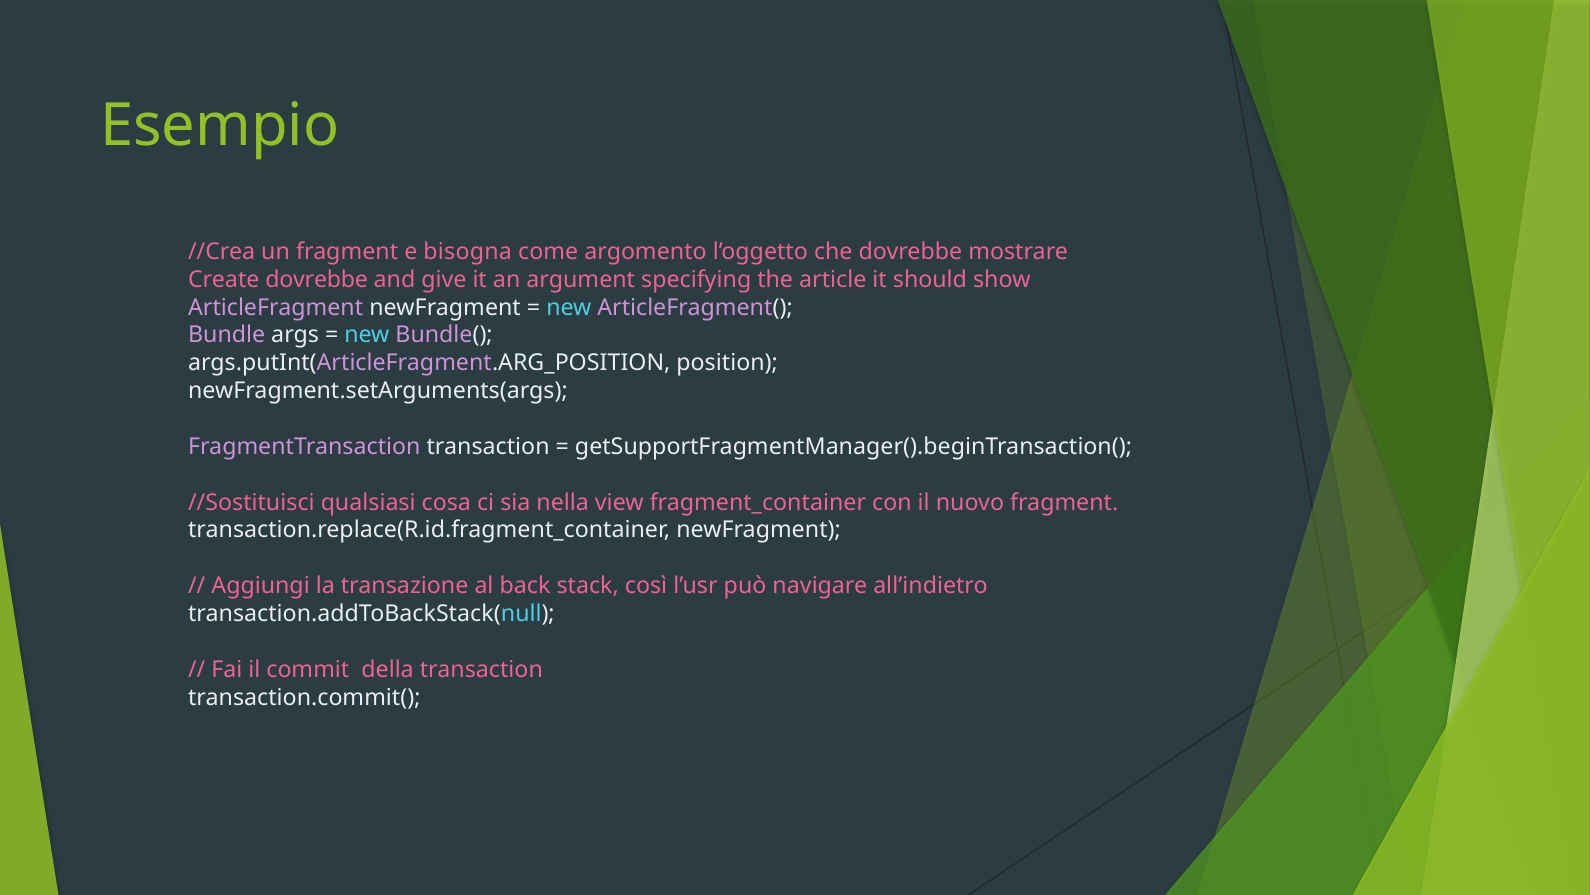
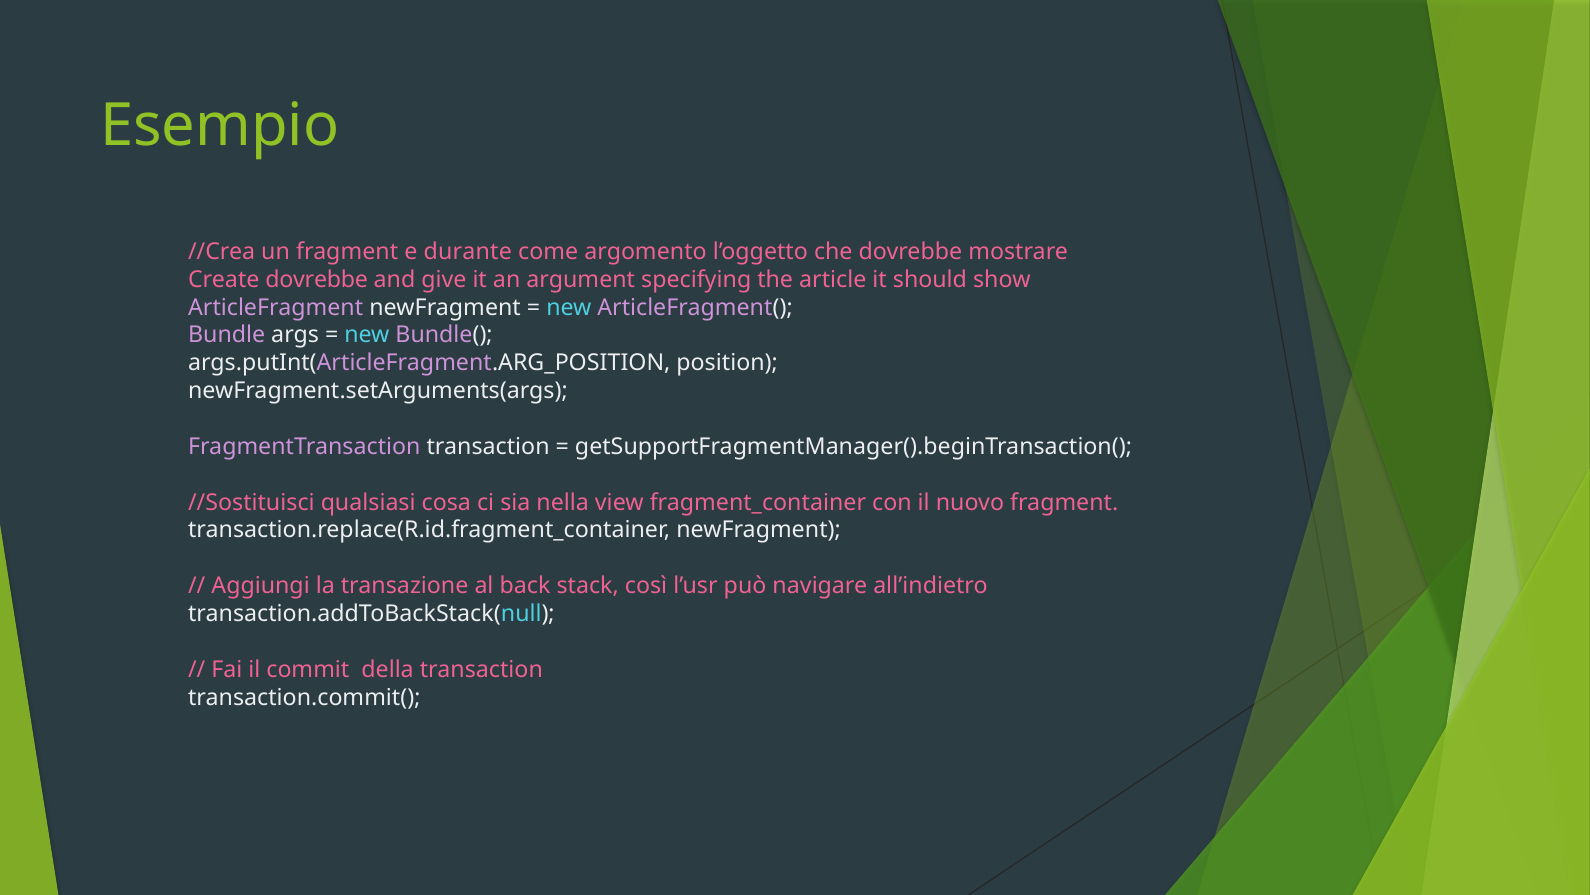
bisogna: bisogna -> durante (468, 251)
